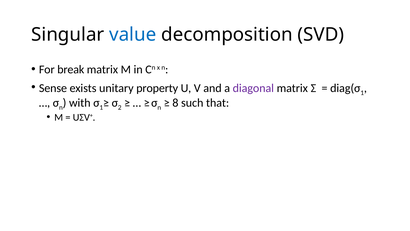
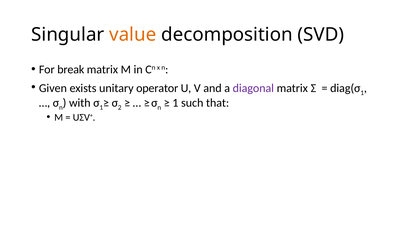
value colour: blue -> orange (133, 34)
Sense: Sense -> Given (53, 88)
property: property -> operator (157, 88)
8: 8 -> 1 (175, 103)
